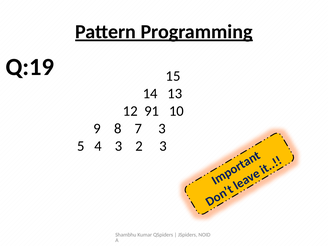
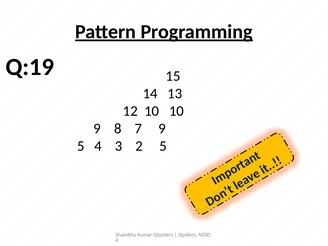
12 91: 91 -> 10 (152, 111)
7 3: 3 -> 9 (162, 129)
2 3: 3 -> 5 (163, 146)
